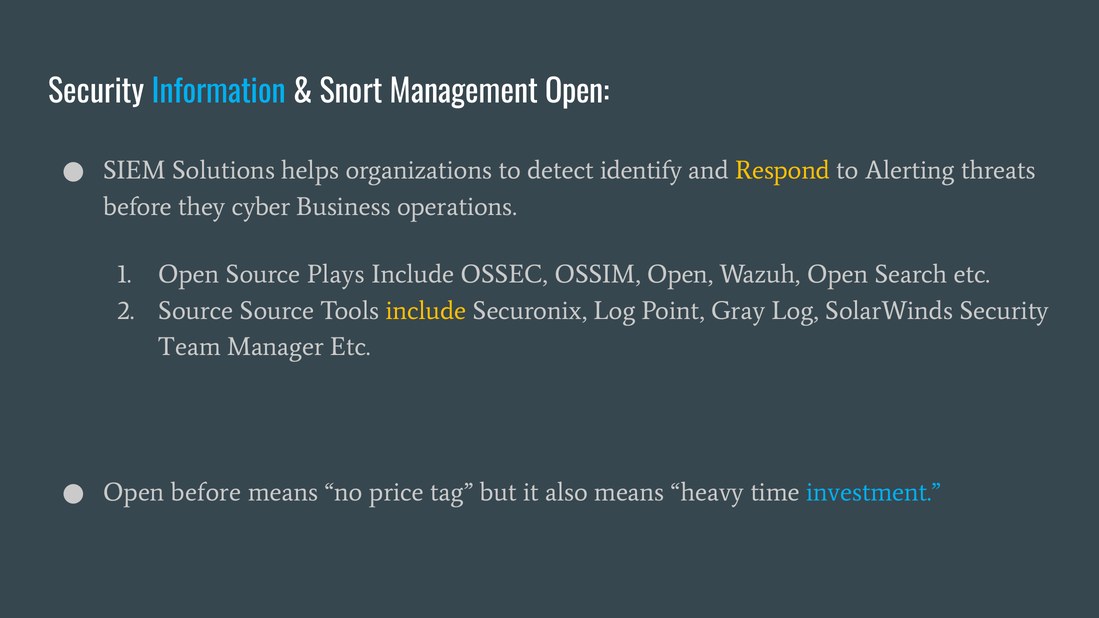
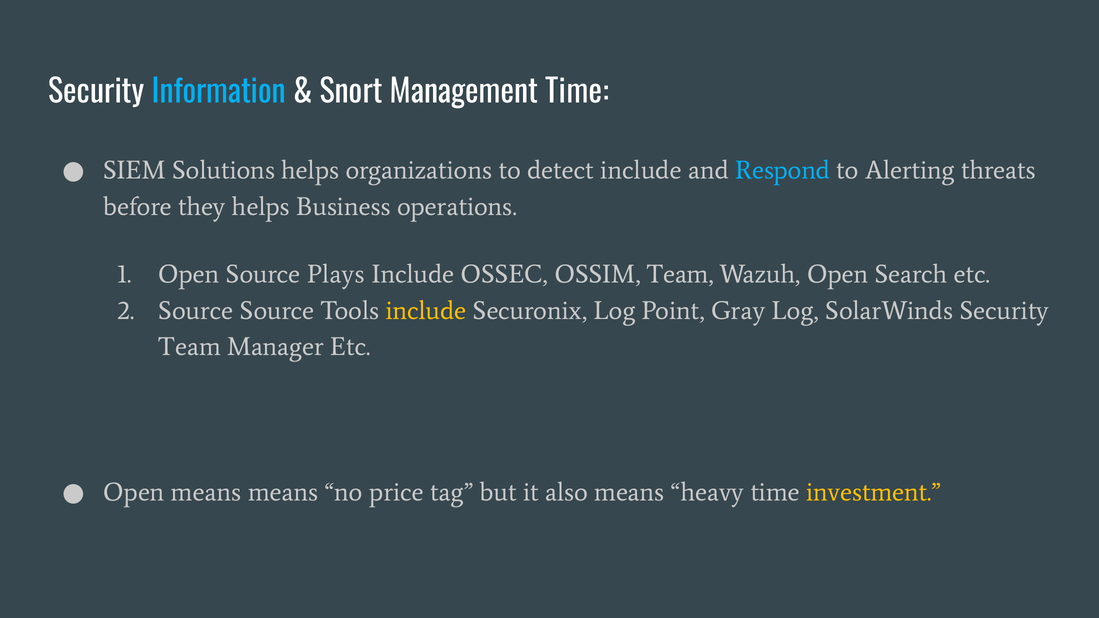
Management Open: Open -> Time (577, 92)
detect identify: identify -> include (641, 170)
Respond colour: yellow -> light blue (783, 170)
they cyber: cyber -> helps (261, 207)
OSSIM Open: Open -> Team (680, 274)
Open before: before -> means (206, 492)
investment colour: light blue -> yellow (874, 492)
